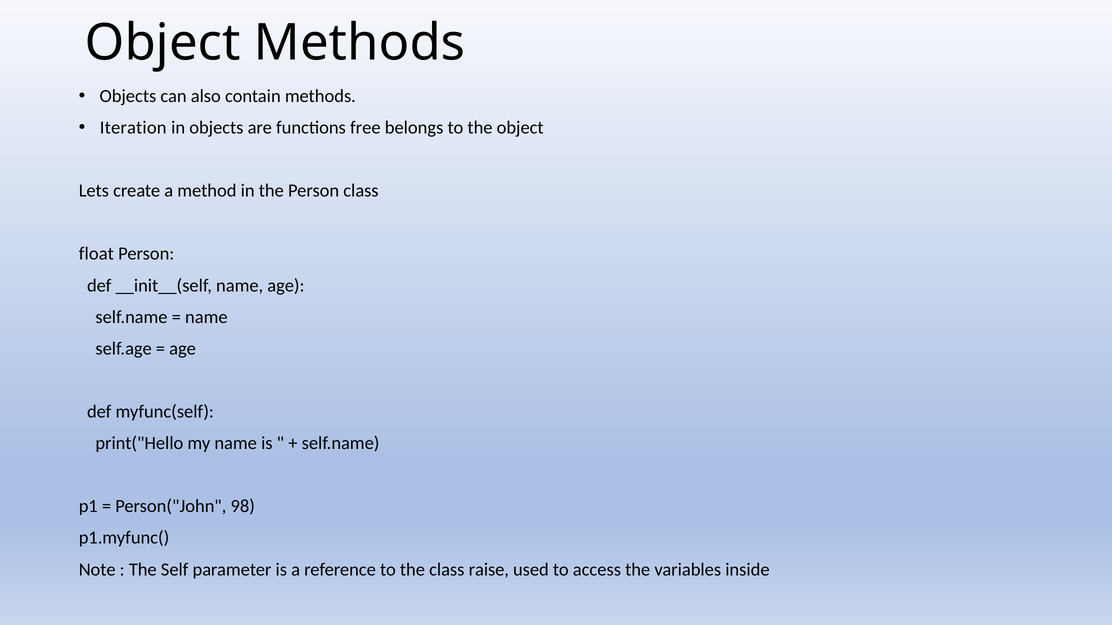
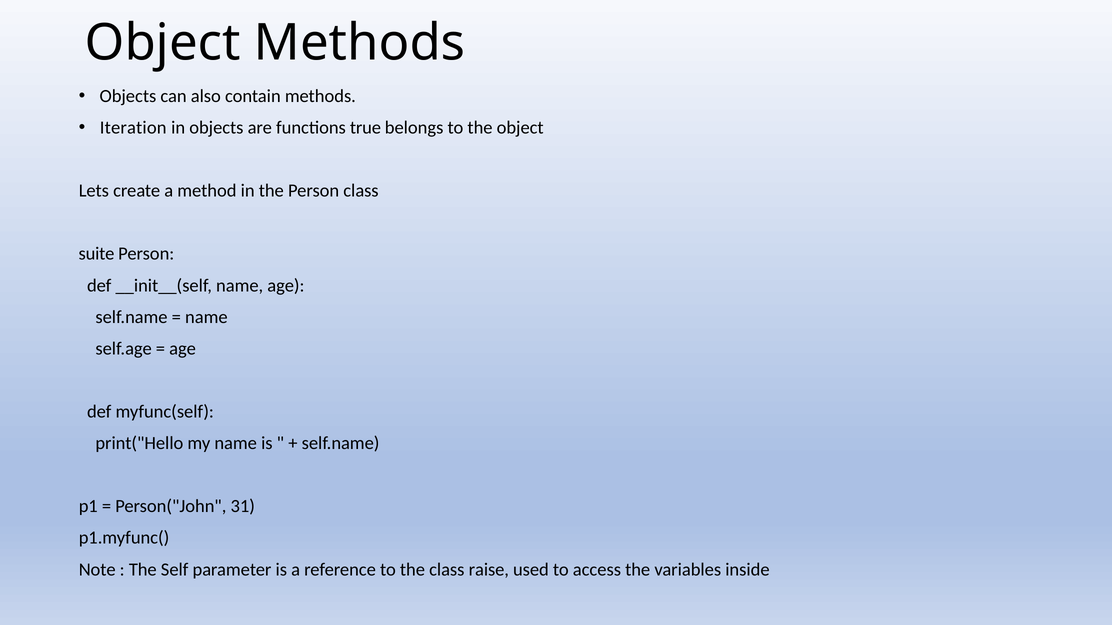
free: free -> true (365, 128)
float: float -> suite (97, 254)
98: 98 -> 31 (243, 507)
